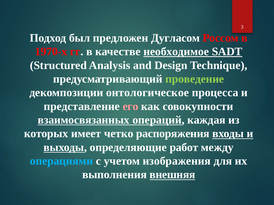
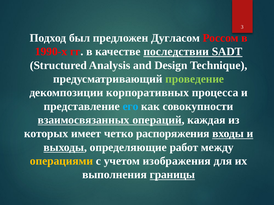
1970-х: 1970-х -> 1990-х (51, 52)
необходимое: необходимое -> последствии (176, 52)
онтологическое: онтологическое -> корпоративных (148, 93)
его colour: pink -> light blue (130, 107)
операциями colour: light blue -> yellow (61, 161)
внешняя: внешняя -> границы (172, 175)
